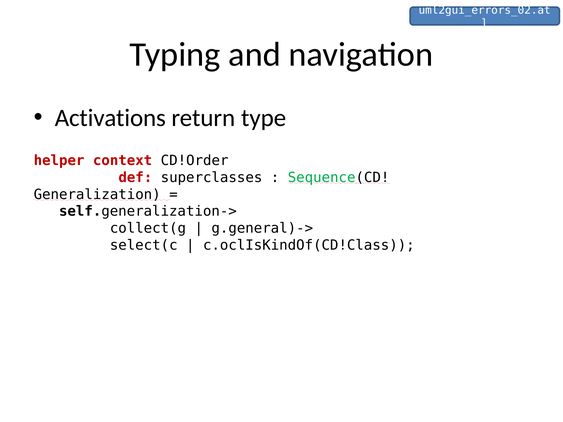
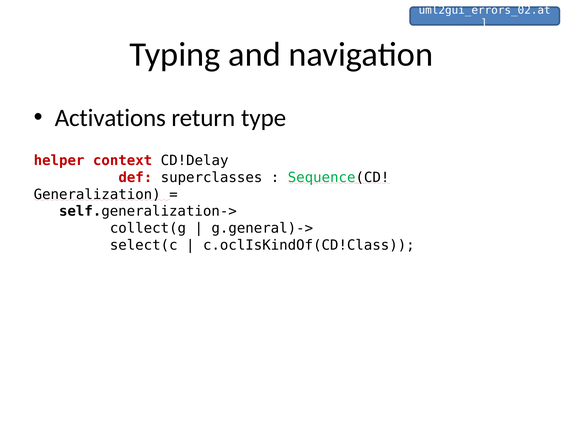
CD!Order: CD!Order -> CD!Delay (195, 161)
